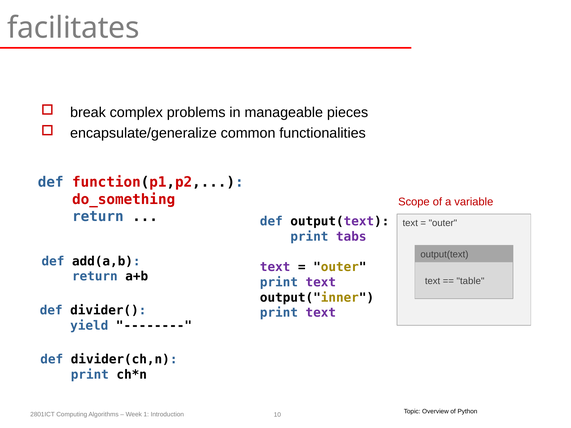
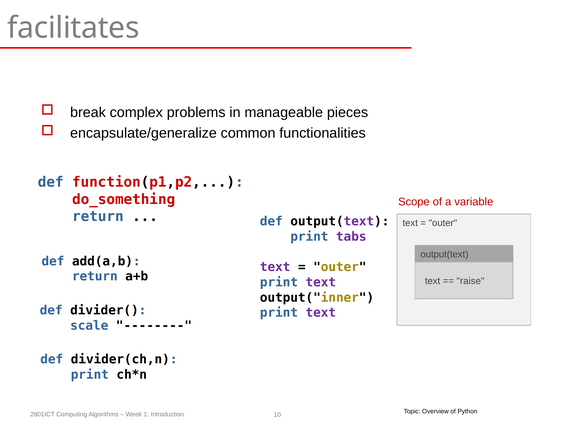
table: table -> raise (470, 281)
yield: yield -> scale (89, 326)
